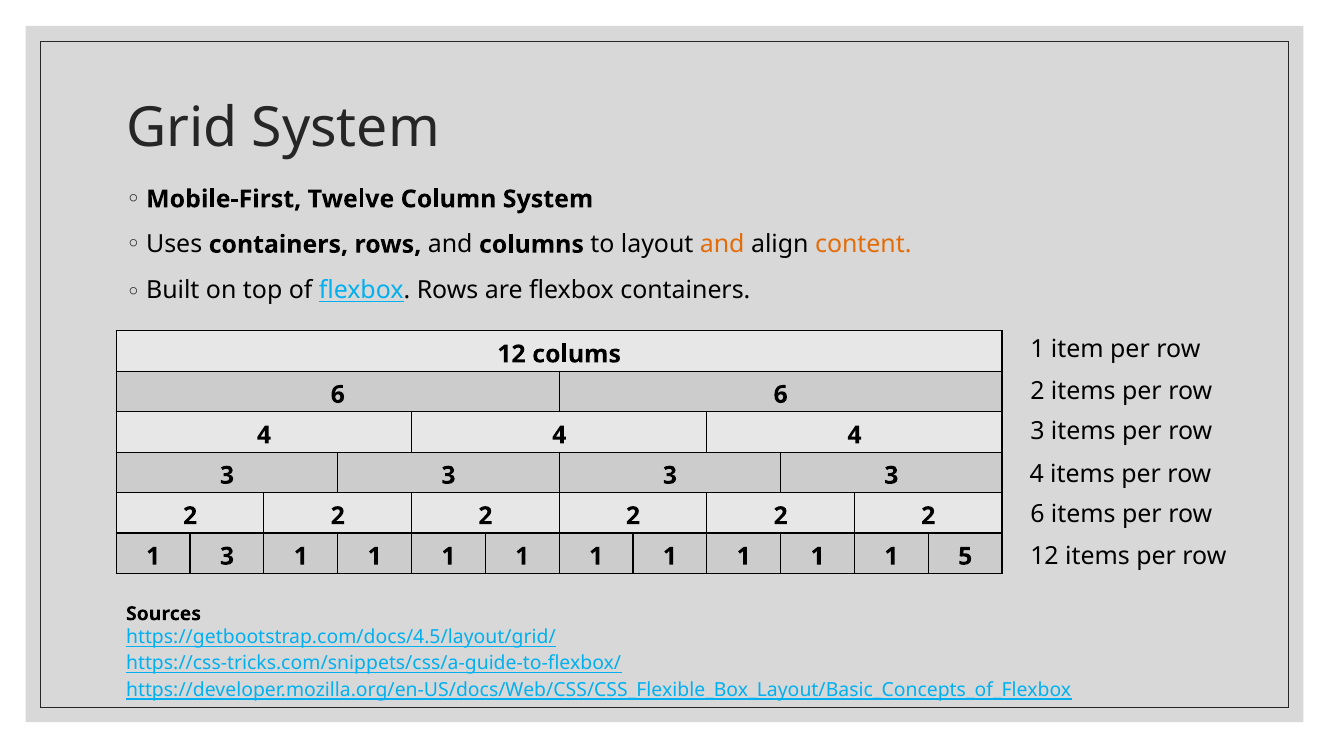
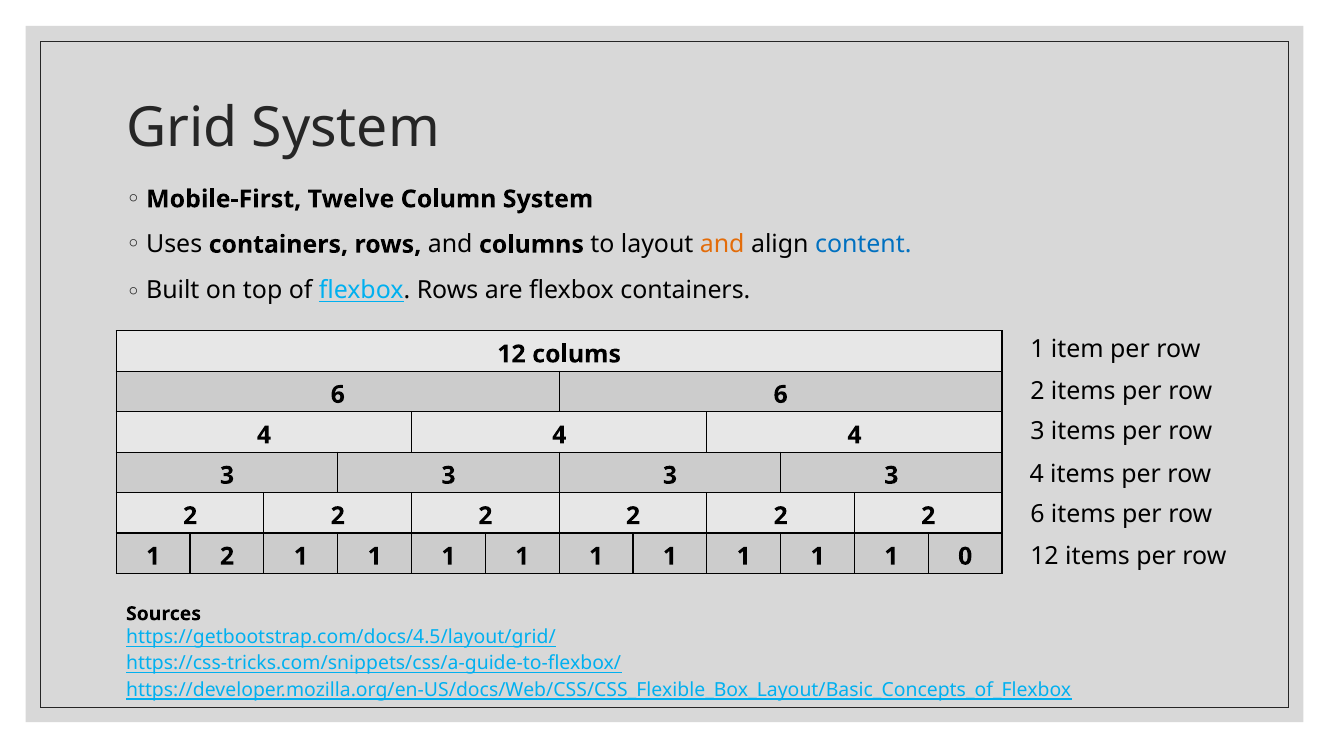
content colour: orange -> blue (863, 244)
1 3: 3 -> 2 (227, 556)
5: 5 -> 0 (965, 556)
